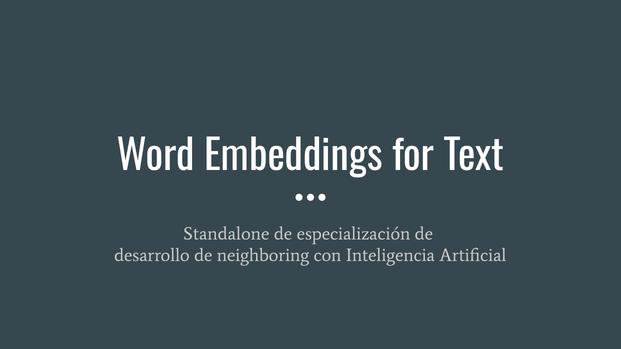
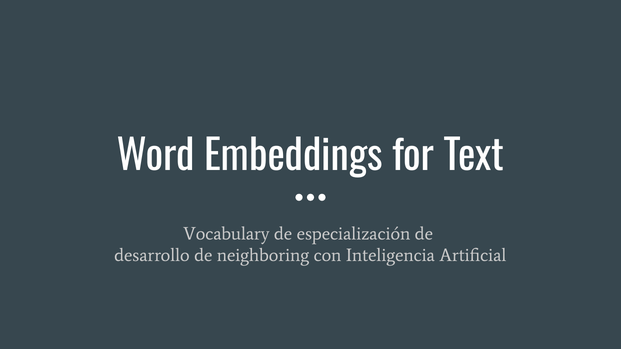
Standalone: Standalone -> Vocabulary (226, 234)
